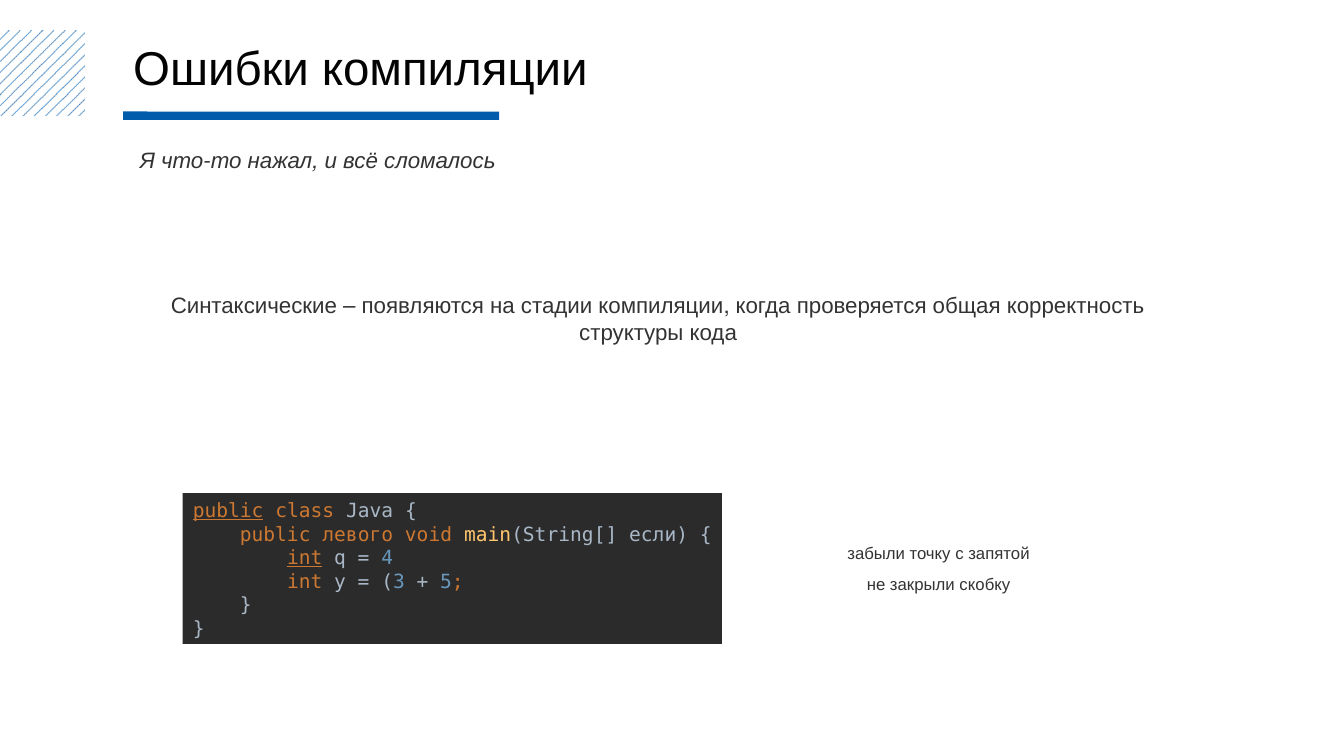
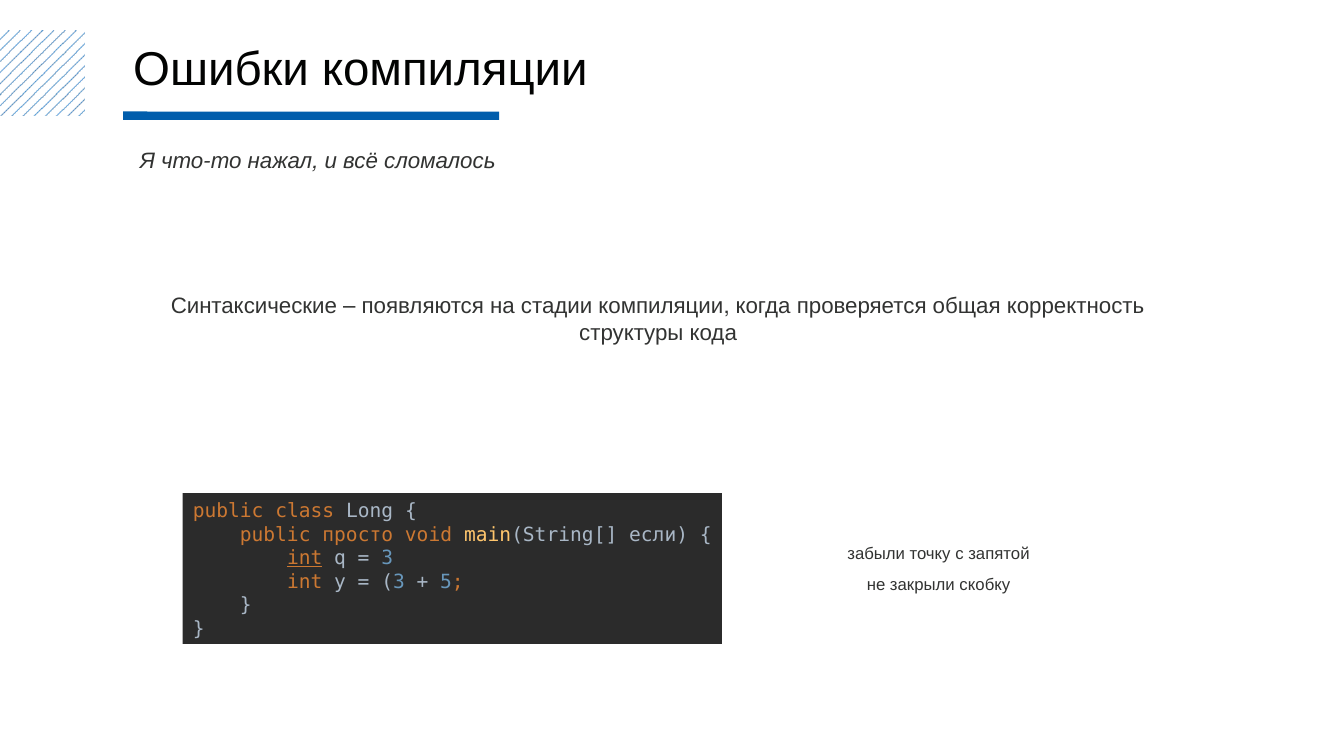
public underline: present -> none (228, 511)
Java: Java -> Long (370, 511)
левого: левого -> просто (358, 535)
4: 4 -> 3 (387, 558)
